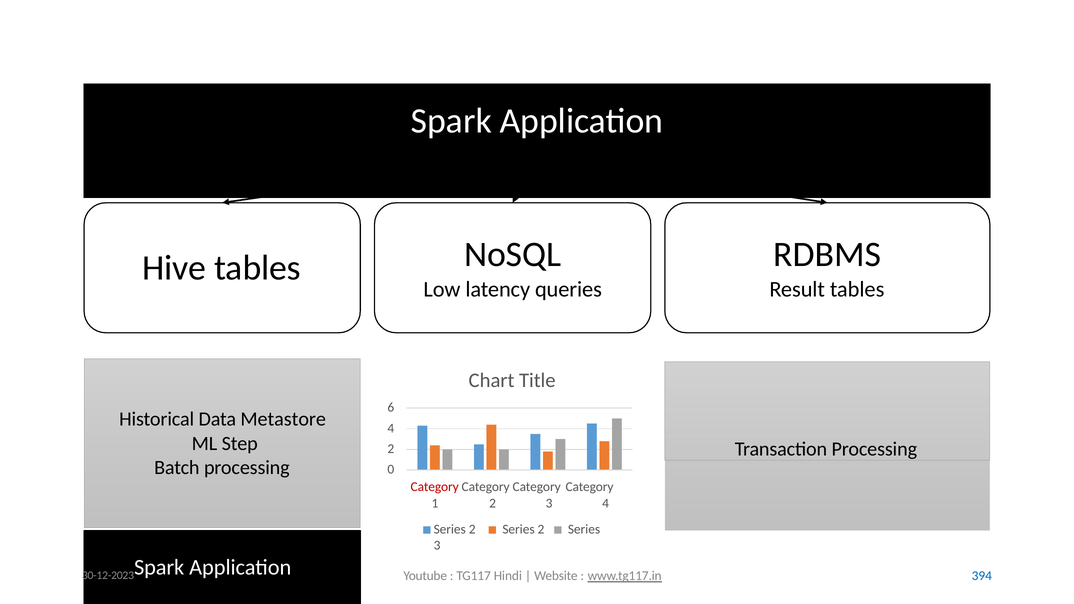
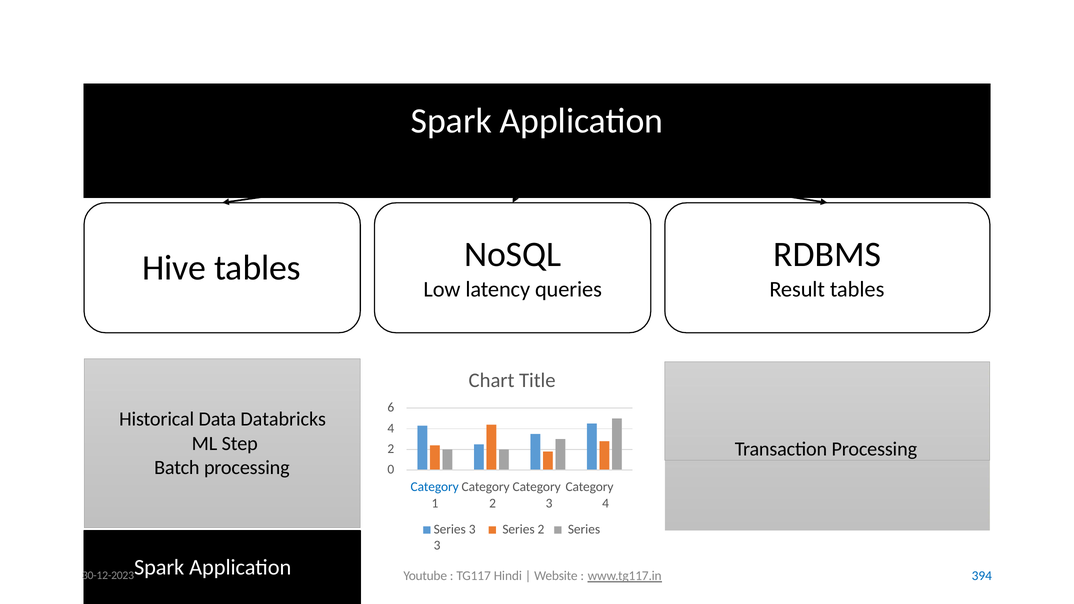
Metastore: Metastore -> Databricks (283, 419)
Category colour: red -> blue (435, 487)
2: 2 -> 3 (472, 530)
